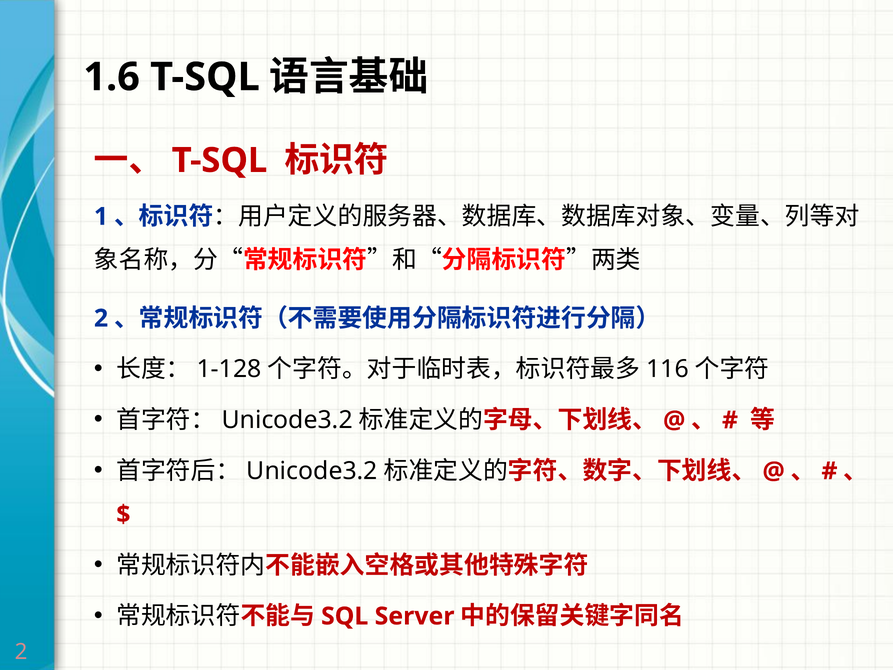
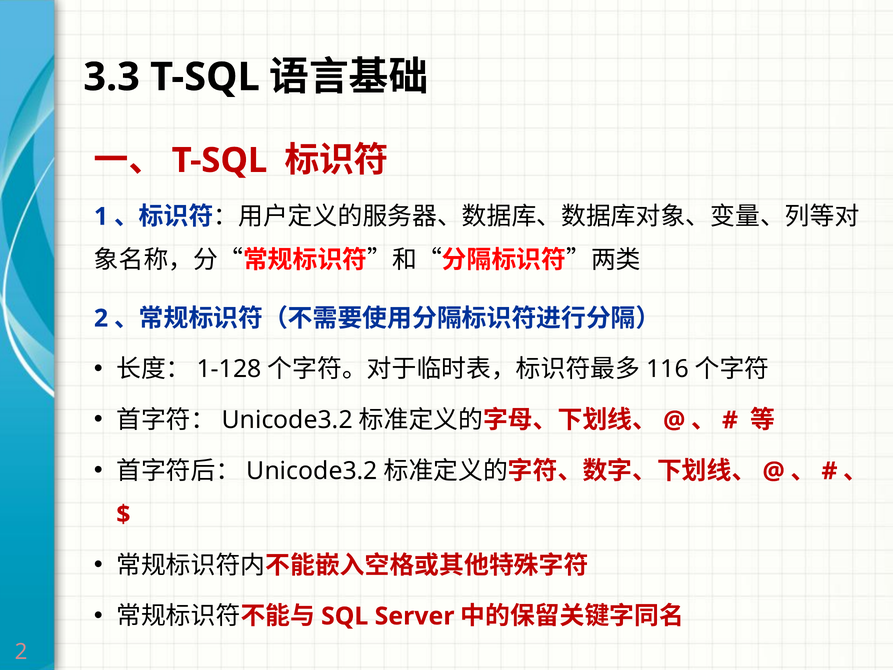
1.6: 1.6 -> 3.3 (112, 77)
